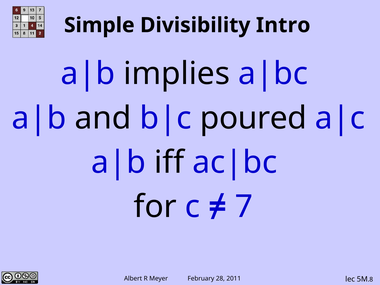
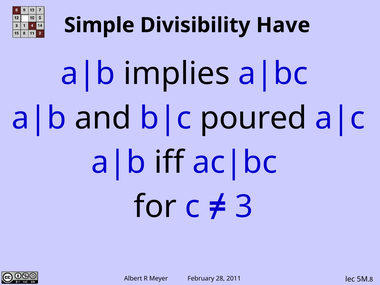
Intro: Intro -> Have (283, 25)
7: 7 -> 3 (244, 207)
